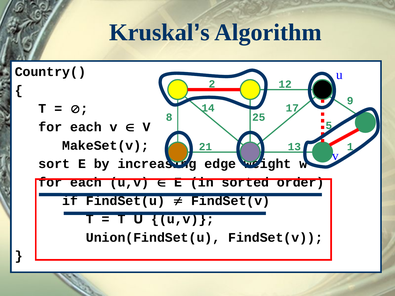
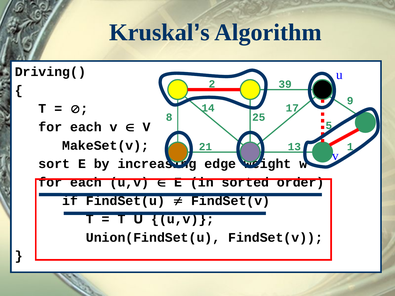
Country(: Country( -> Driving( (50, 72)
12: 12 -> 39 (285, 84)
